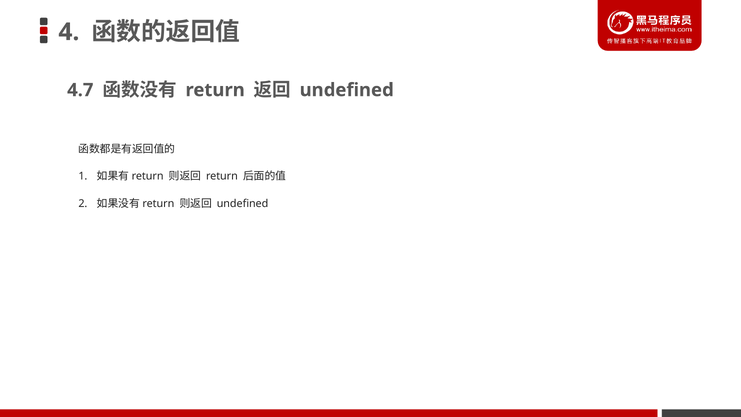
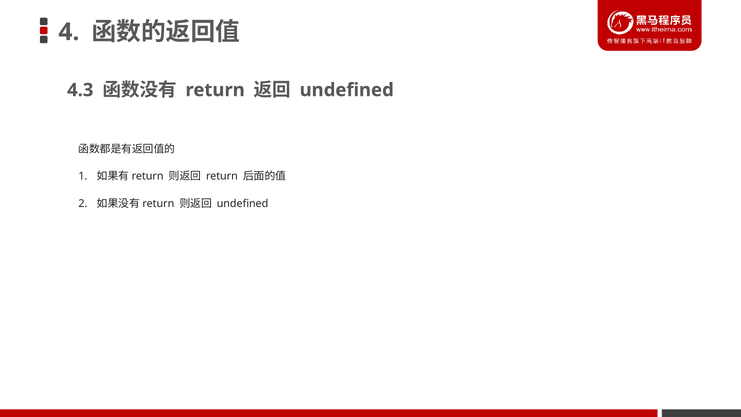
4.7: 4.7 -> 4.3 (80, 90)
